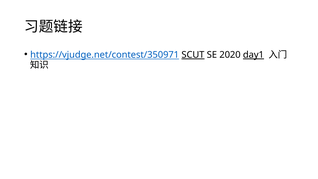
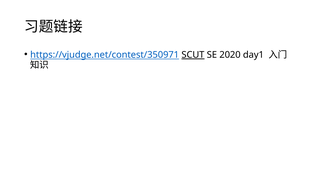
day1 underline: present -> none (253, 55)
